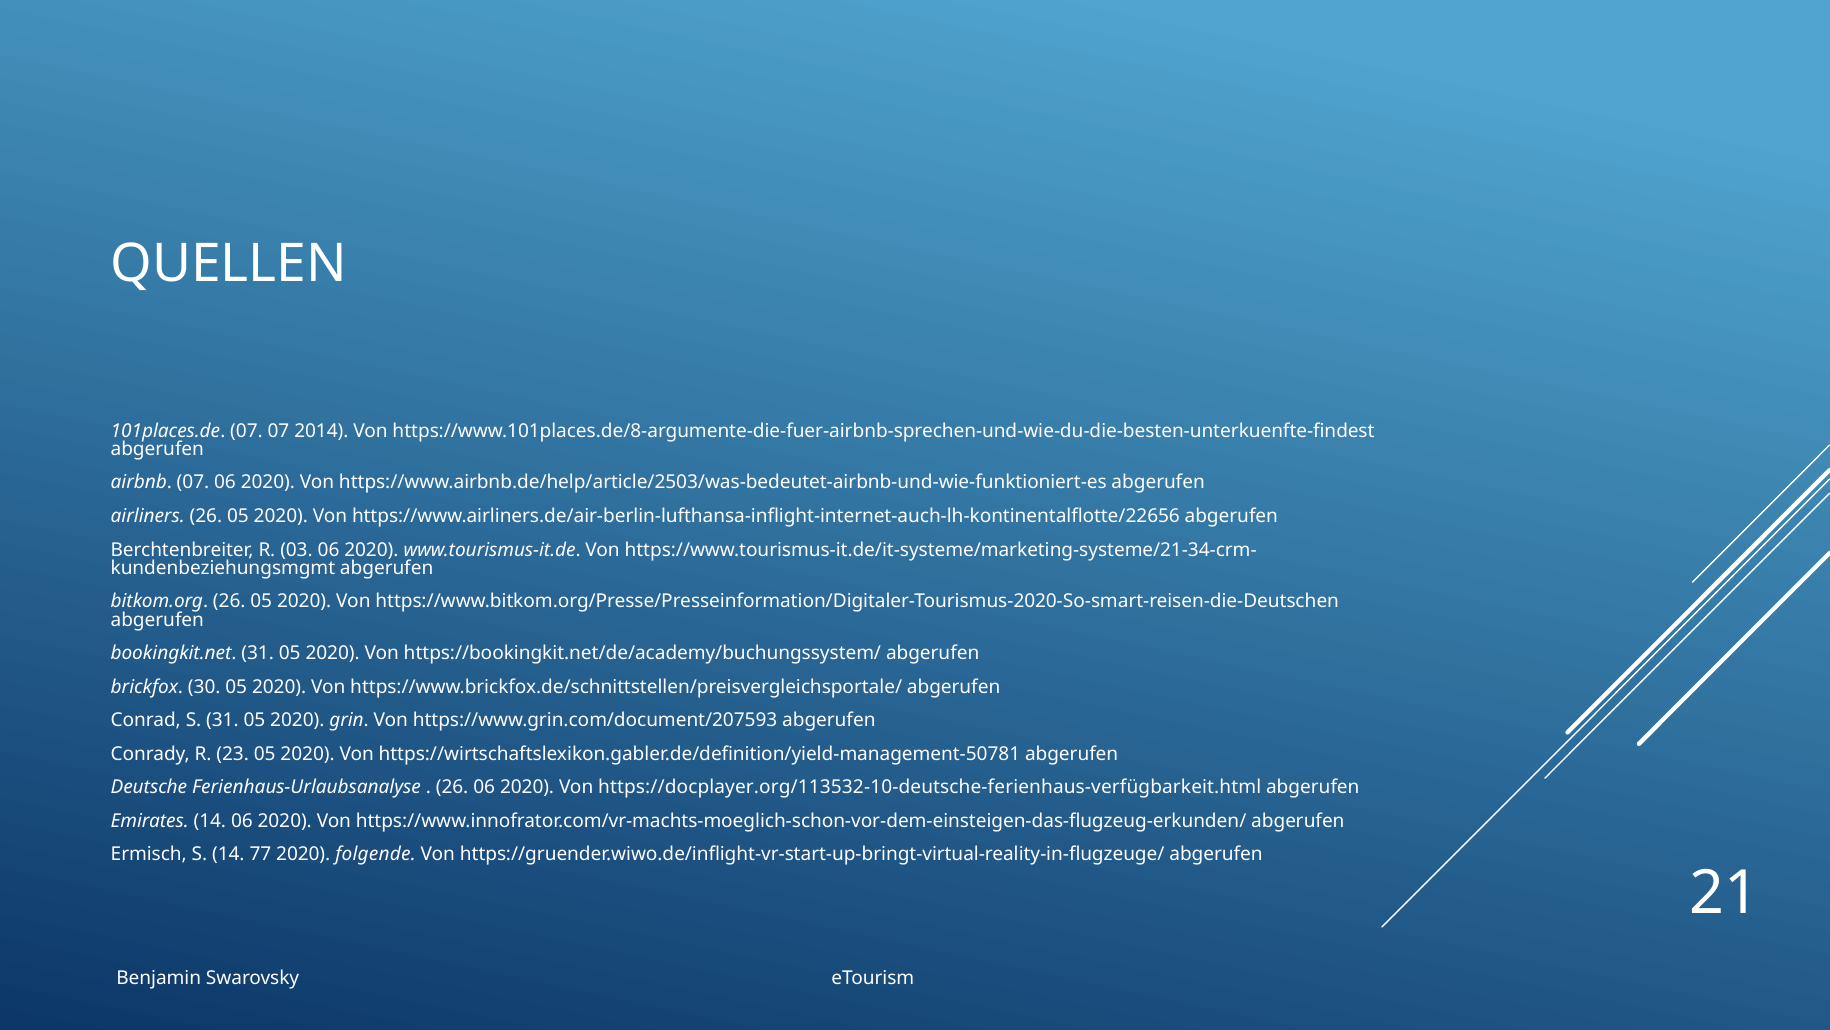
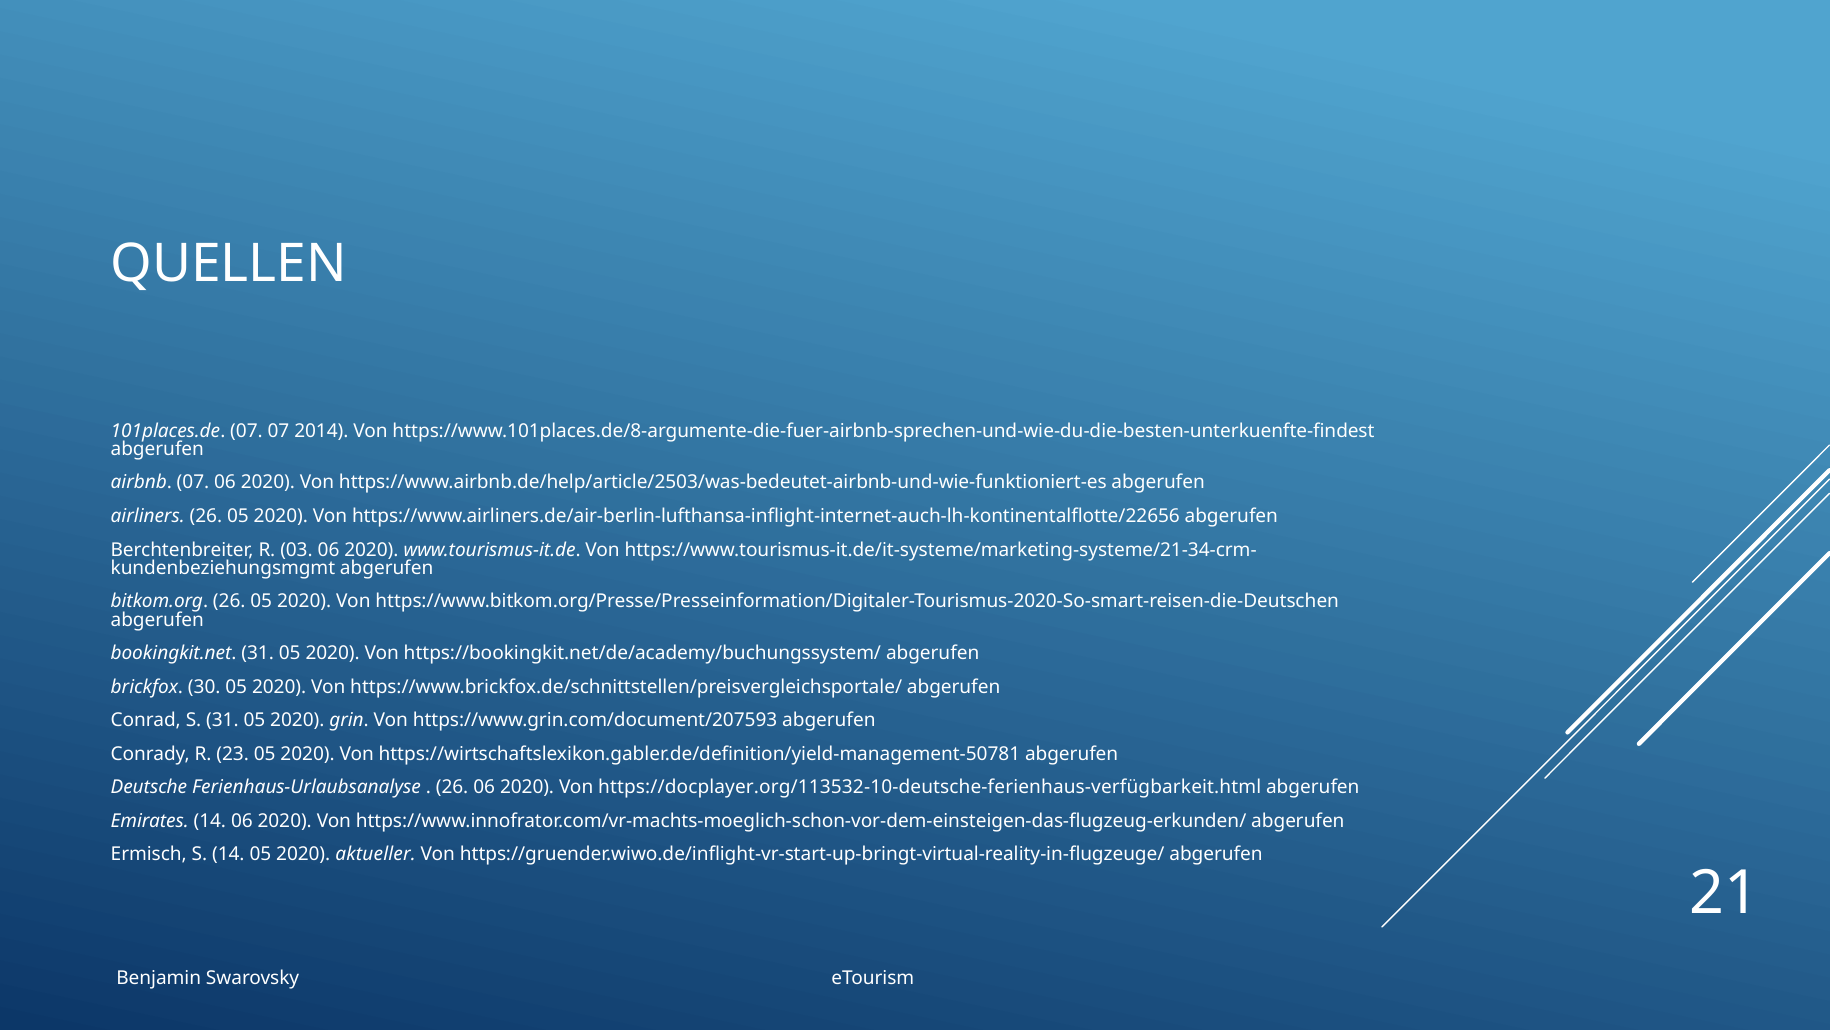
14 77: 77 -> 05 (260, 854)
folgende: folgende -> aktueller (376, 854)
